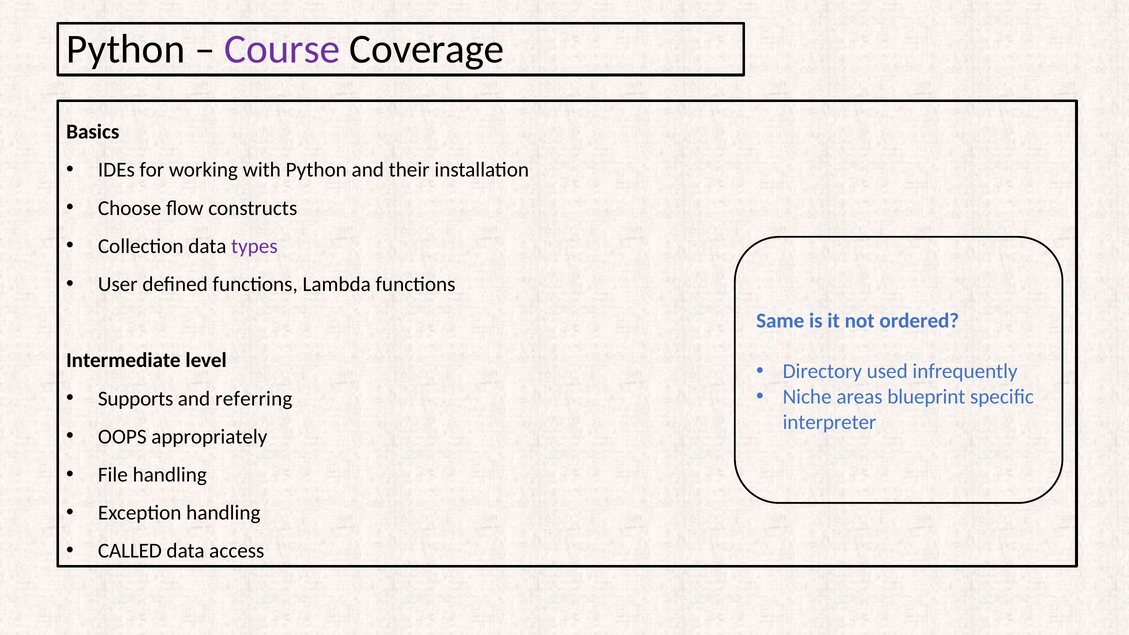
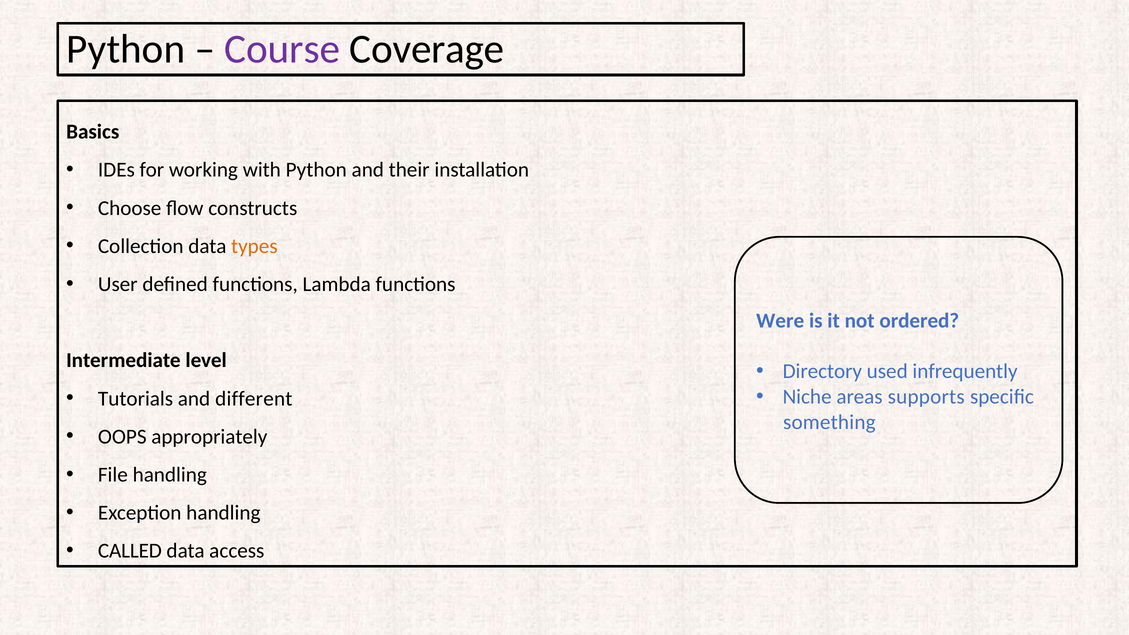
types colour: purple -> orange (254, 246)
Same: Same -> Were (780, 321)
blueprint: blueprint -> supports (926, 397)
Supports: Supports -> Tutorials (136, 399)
referring: referring -> different (254, 399)
interpreter: interpreter -> something (829, 422)
